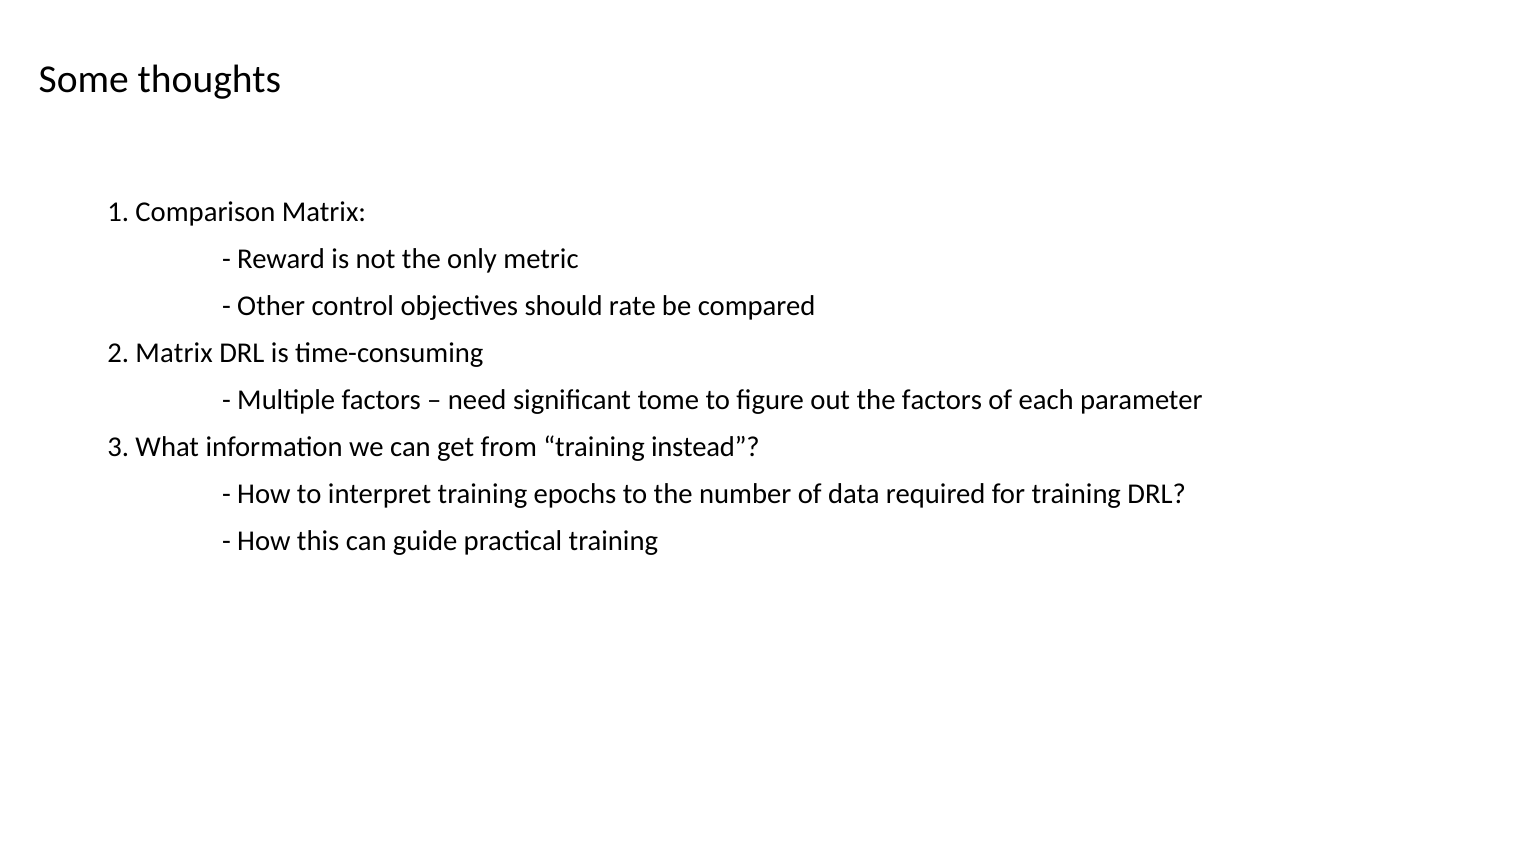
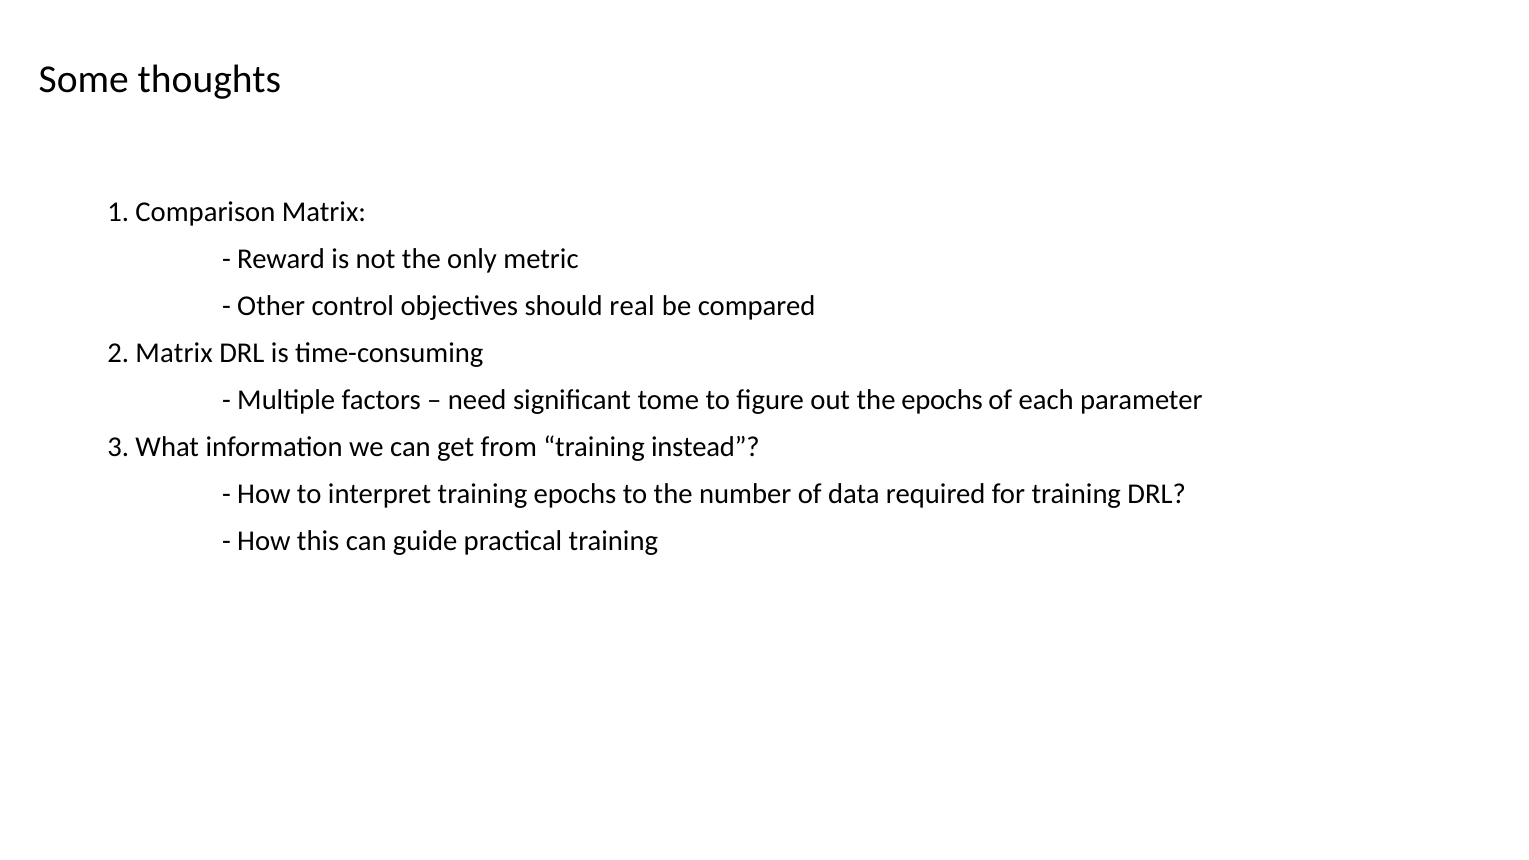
rate: rate -> real (632, 306)
the factors: factors -> epochs (942, 400)
